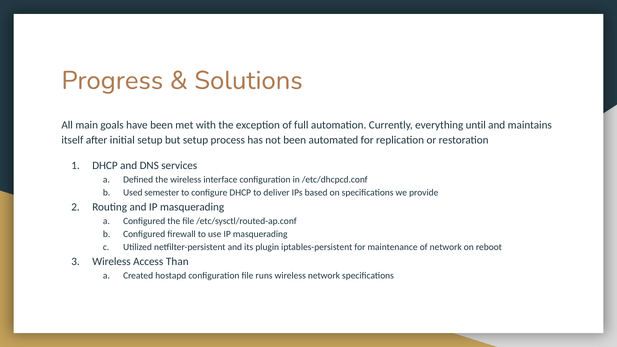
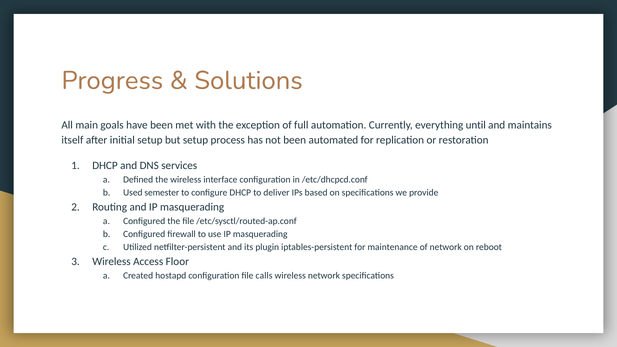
Than: Than -> Floor (177, 262)
runs: runs -> calls (264, 276)
